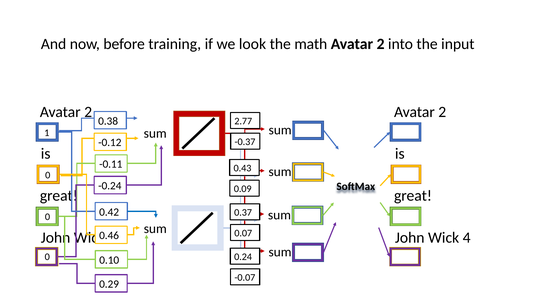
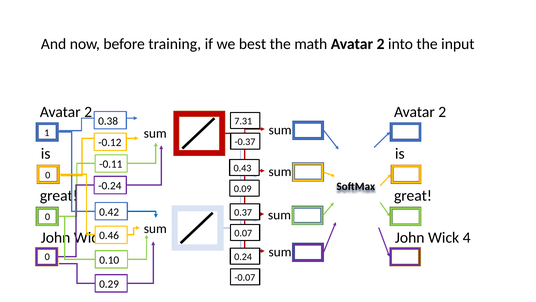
look: look -> best (252, 44)
2.77: 2.77 -> 7.31 (243, 121)
